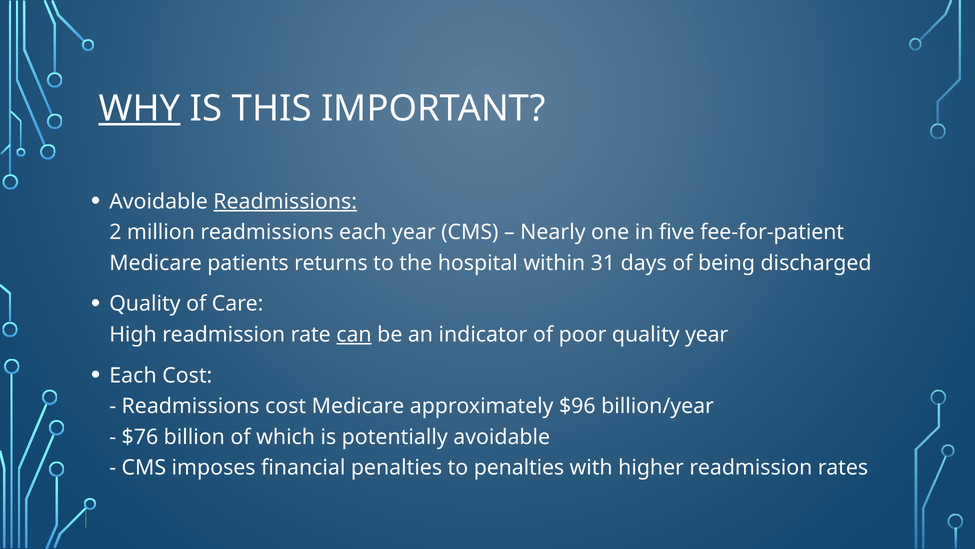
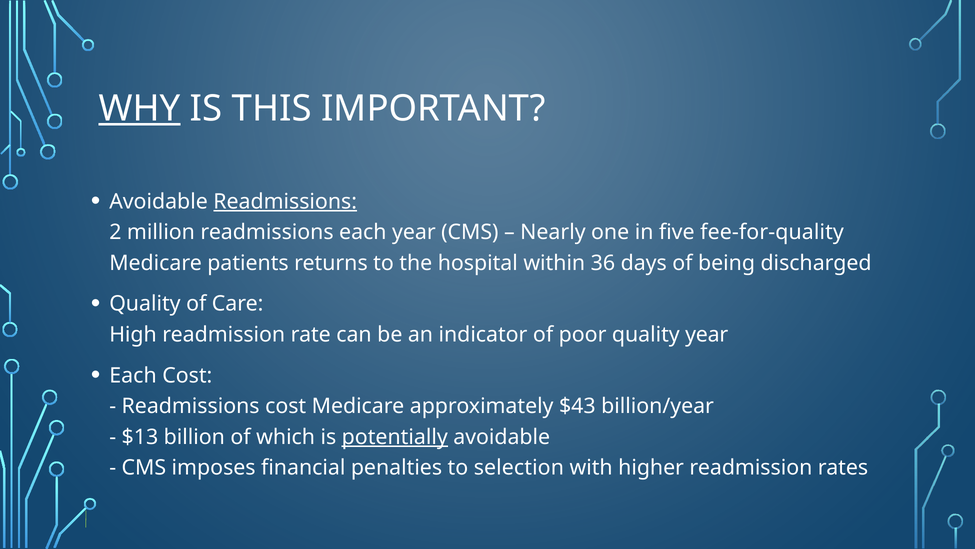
fee-for-patient: fee-for-patient -> fee-for-quality (772, 232)
31: 31 -> 36 (603, 263)
can underline: present -> none (354, 334)
$96: $96 -> $43 (577, 406)
$76: $76 -> $13 (140, 437)
potentially underline: none -> present (395, 437)
to penalties: penalties -> selection (519, 467)
